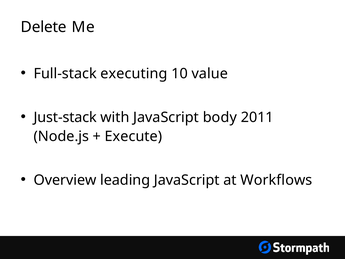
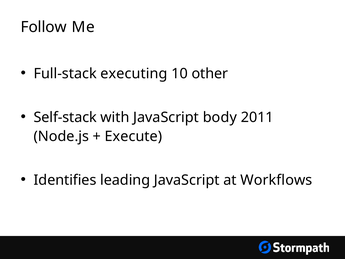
Delete: Delete -> Follow (44, 27)
value: value -> other (210, 73)
Just-stack: Just-stack -> Self-stack (65, 117)
Overview: Overview -> Identifies (65, 180)
